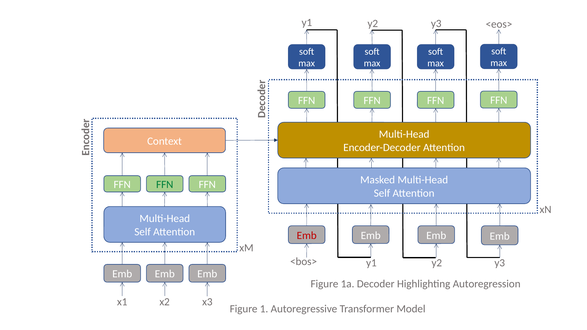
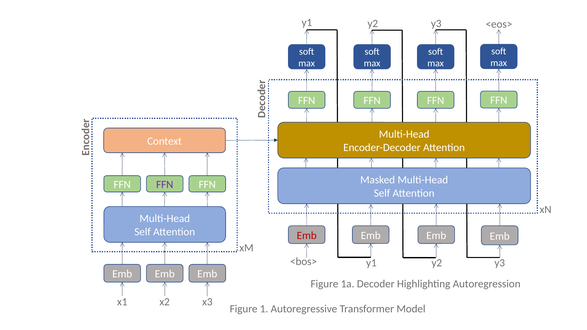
FFN colour: green -> purple (165, 185)
